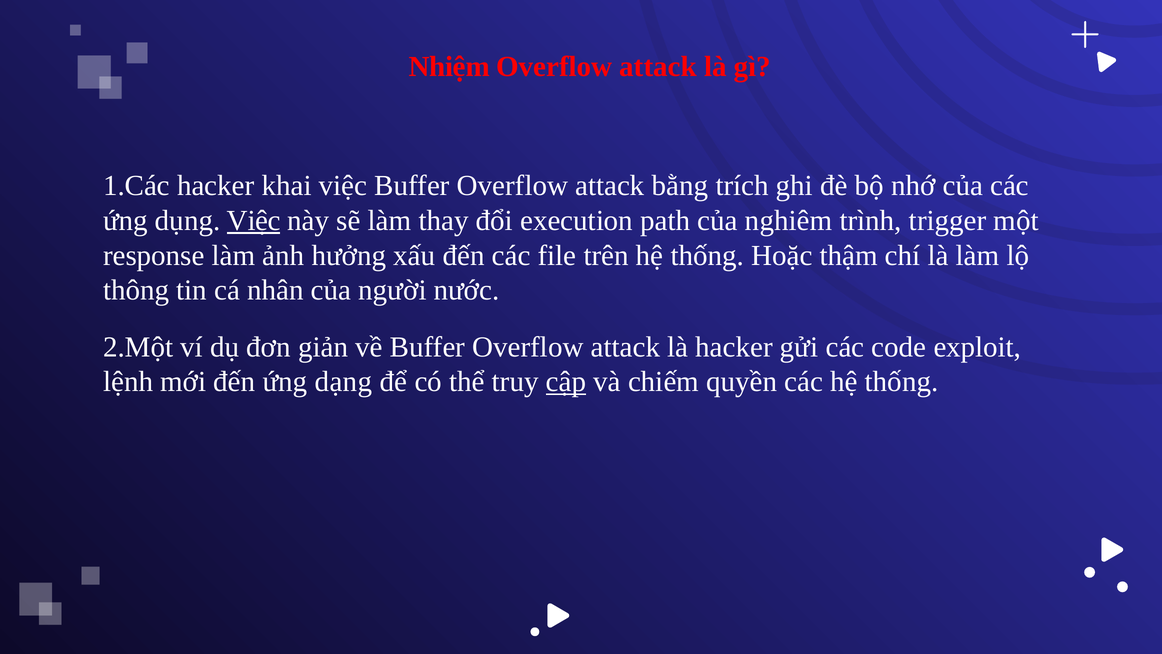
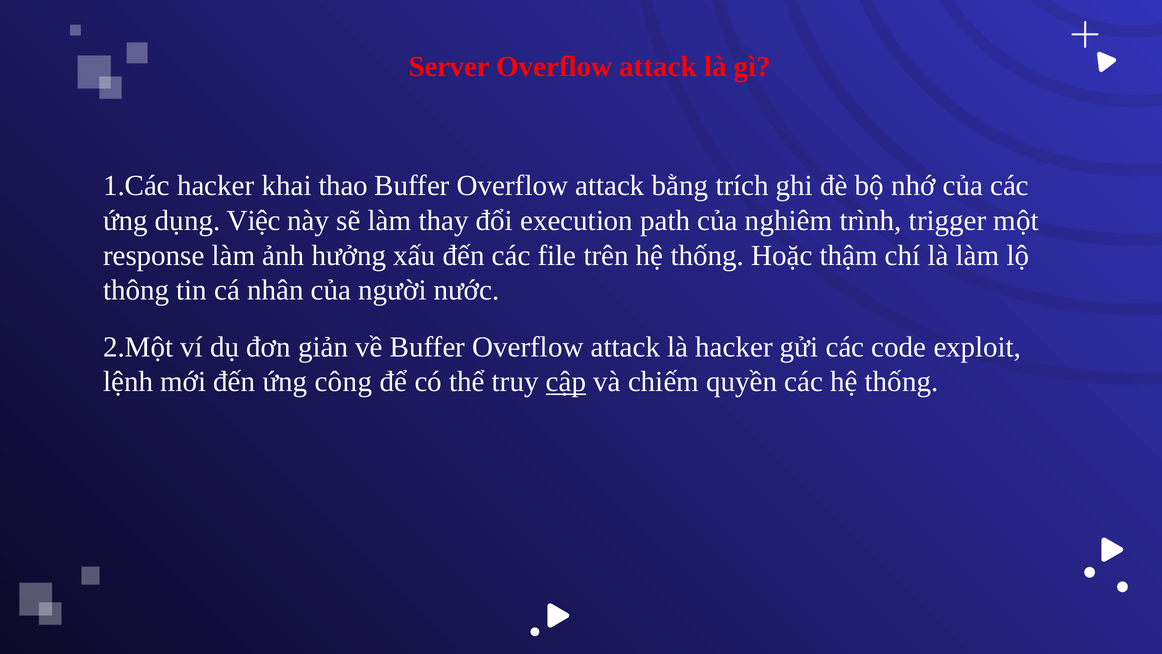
Nhiệm: Nhiệm -> Server (449, 67)
khai việc: việc -> thao (343, 186)
Việc underline: present -> none (254, 220)
dạng: dạng -> công (343, 382)
